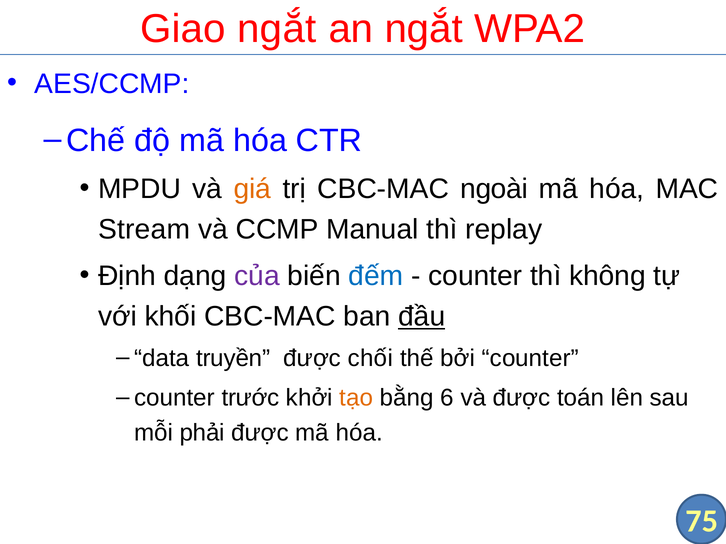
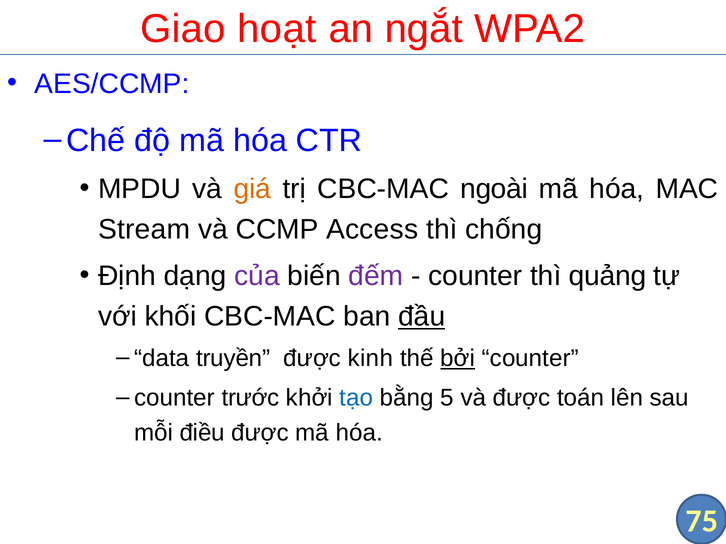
Giao ngắt: ngắt -> hoạt (277, 29)
Manual: Manual -> Access (372, 230)
replay: replay -> chống (504, 230)
đếm colour: blue -> purple (376, 276)
không: không -> quảng (608, 276)
chối: chối -> kinh (370, 359)
bởi underline: none -> present (458, 359)
tạo colour: orange -> blue (356, 398)
6: 6 -> 5 (447, 398)
phải: phải -> điều (202, 433)
